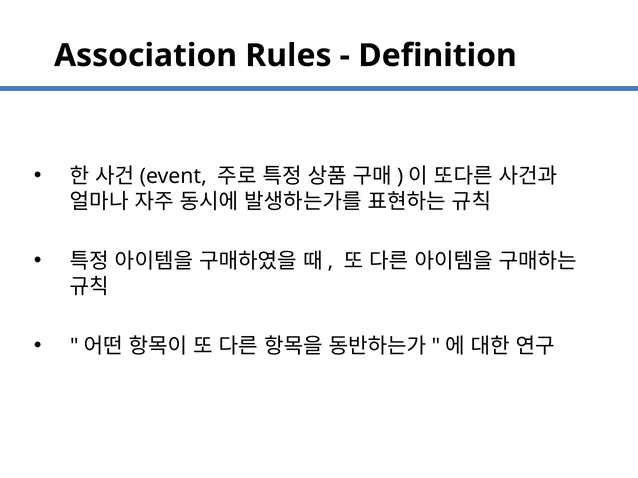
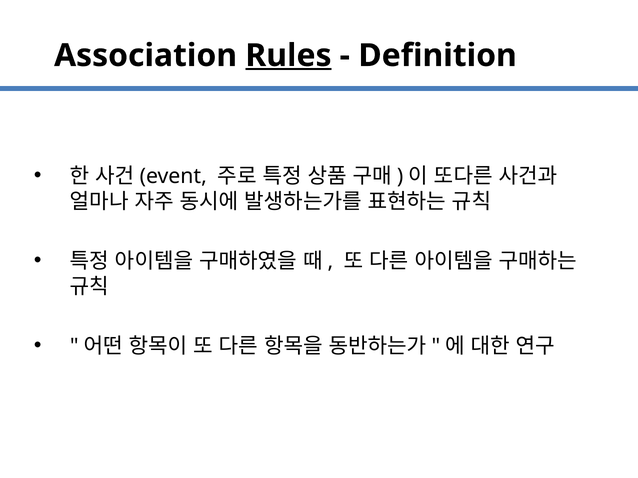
Rules underline: none -> present (288, 56)
